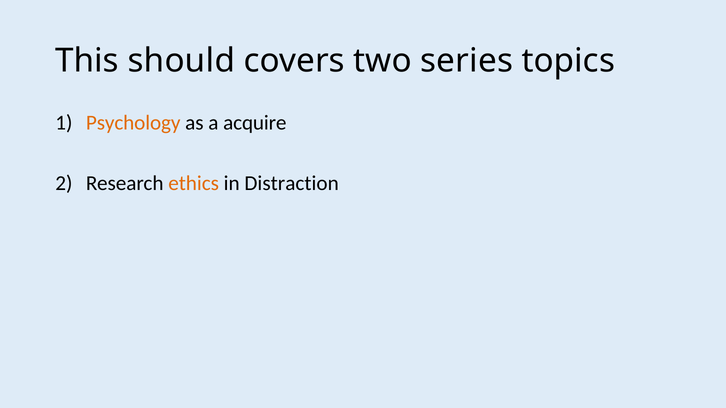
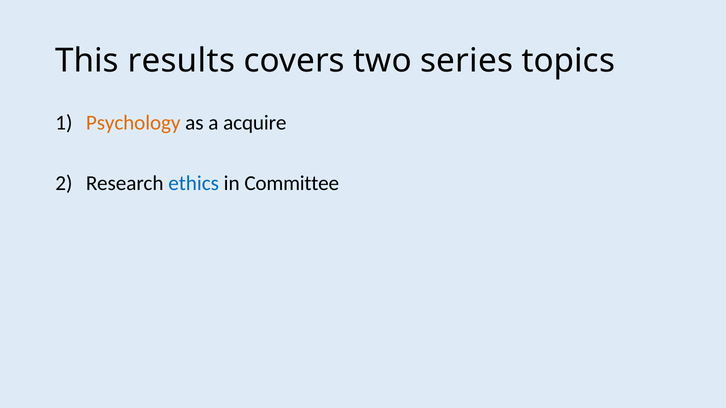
should: should -> results (181, 61)
ethics colour: orange -> blue (194, 184)
Distraction: Distraction -> Committee (292, 184)
